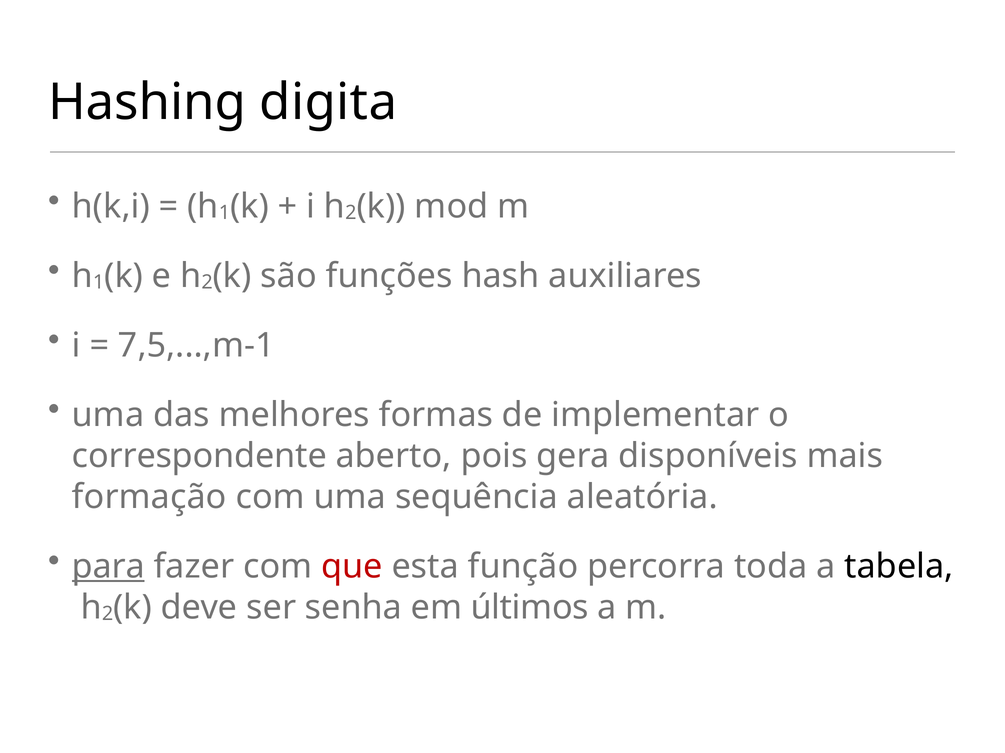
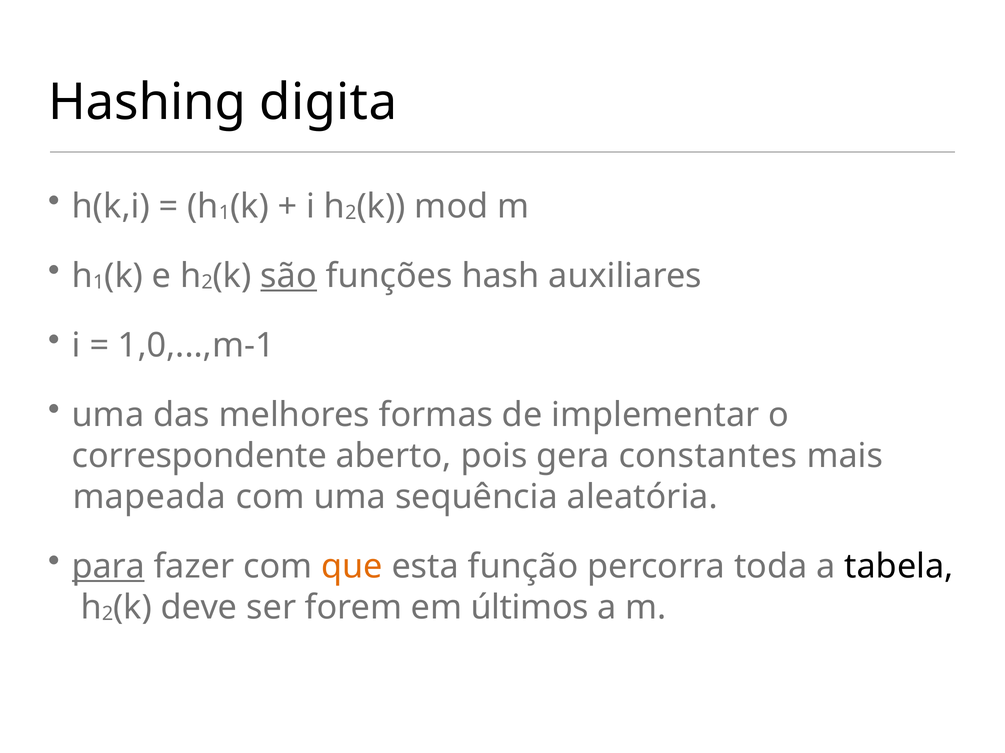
são underline: none -> present (289, 276)
7,5,...,m-1: 7,5,...,m-1 -> 1,0,...,m-1 (196, 346)
disponíveis: disponíveis -> constantes (708, 456)
formação: formação -> mapeada (149, 497)
que colour: red -> orange (352, 567)
senha: senha -> forem (354, 608)
